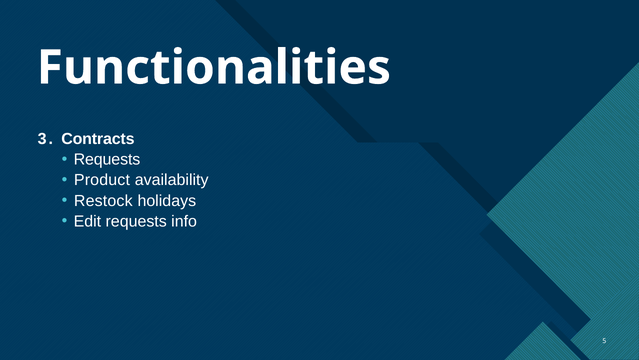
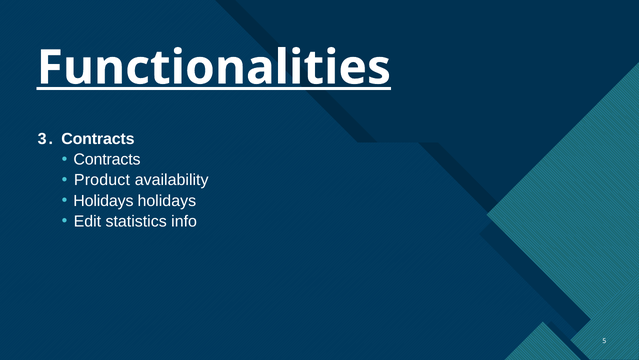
Functionalities underline: none -> present (214, 68)
Requests: Requests -> Contracts (107, 159)
Restock: Restock -> Holidays (103, 200)
Edit requests: requests -> statistics (136, 221)
